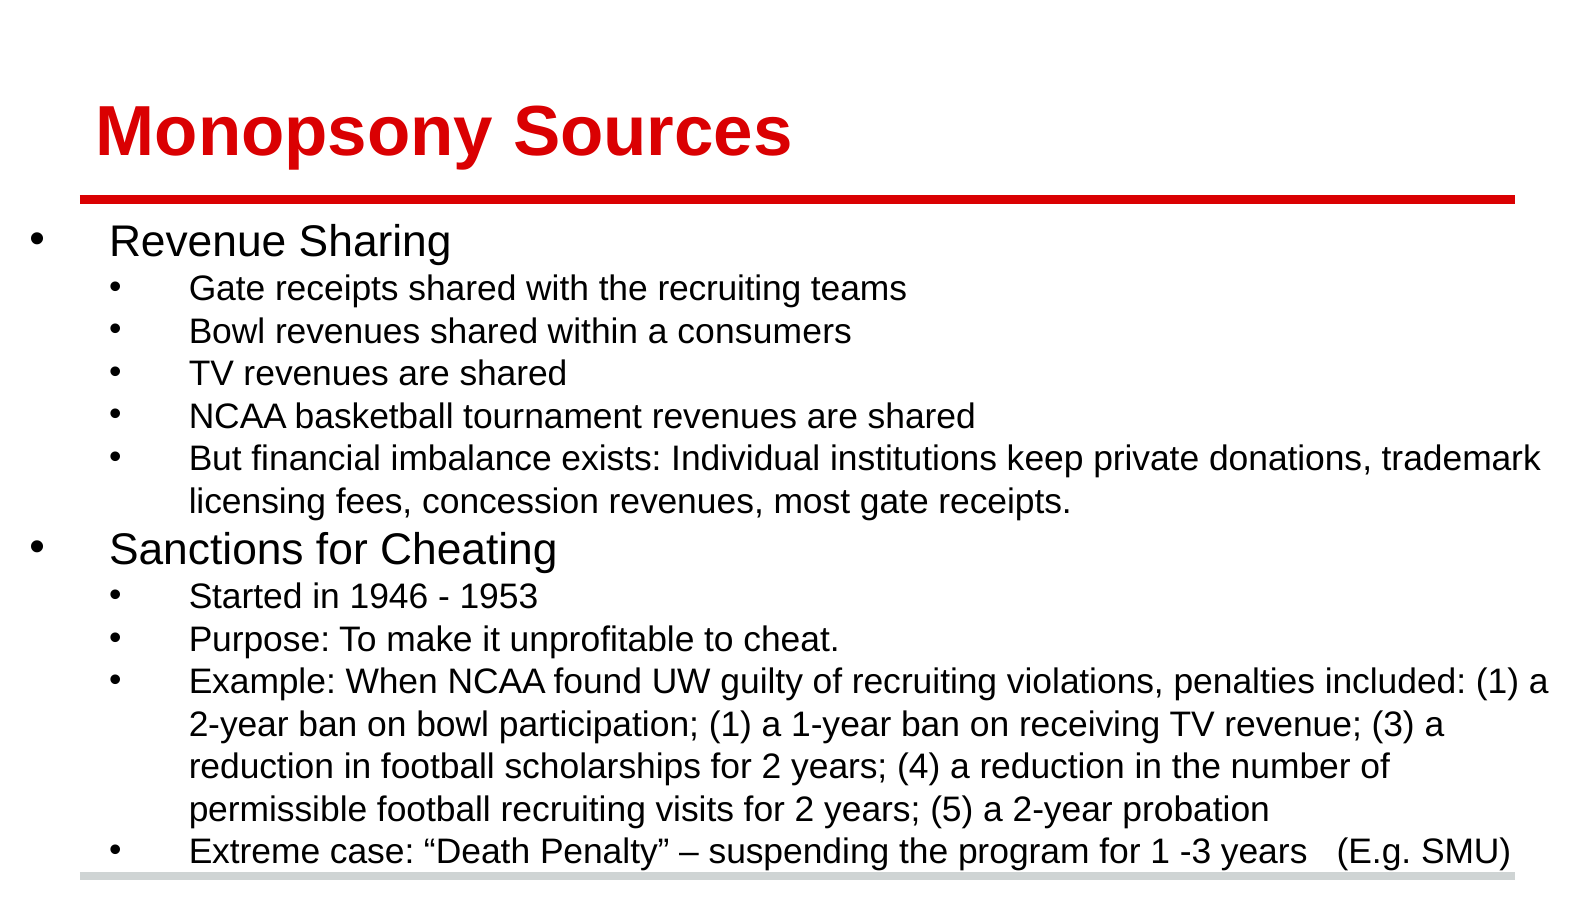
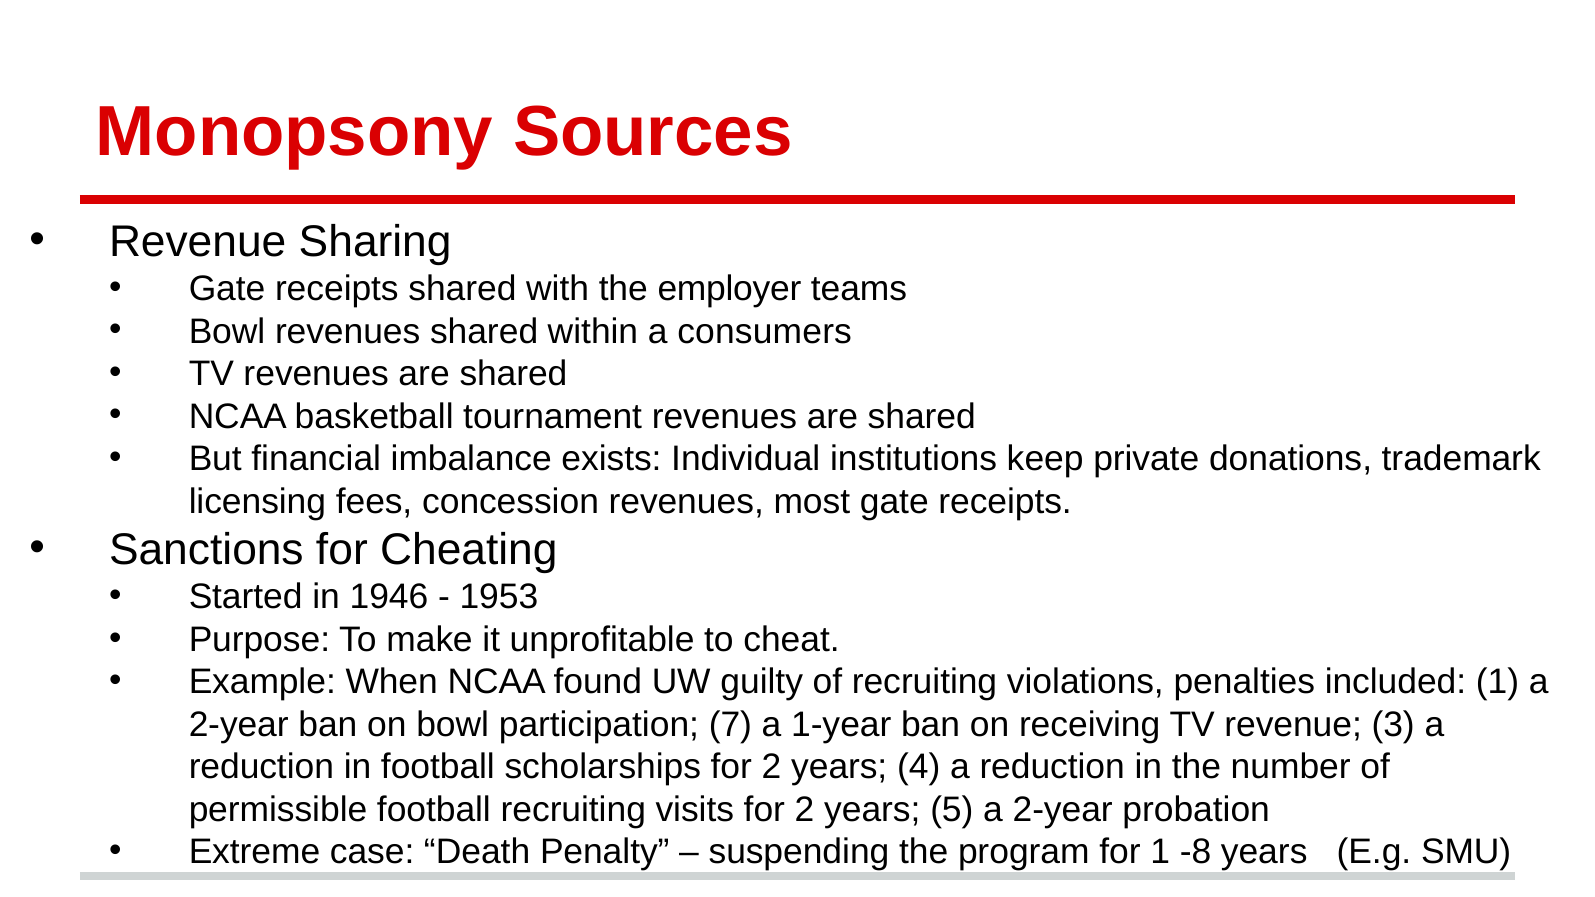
the recruiting: recruiting -> employer (729, 289)
participation 1: 1 -> 7 (730, 725)
-3: -3 -> -8 (1196, 852)
